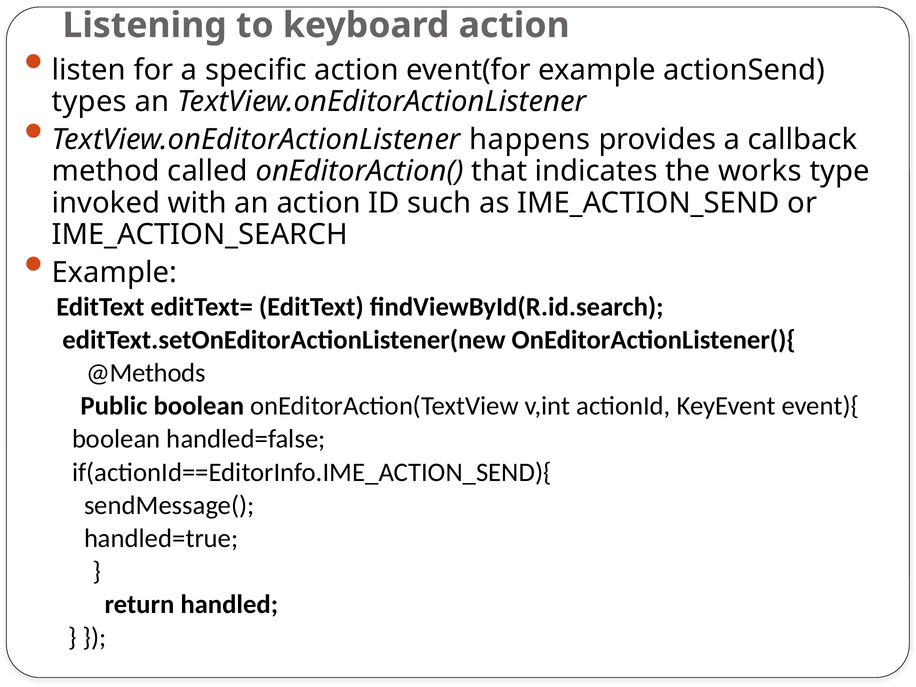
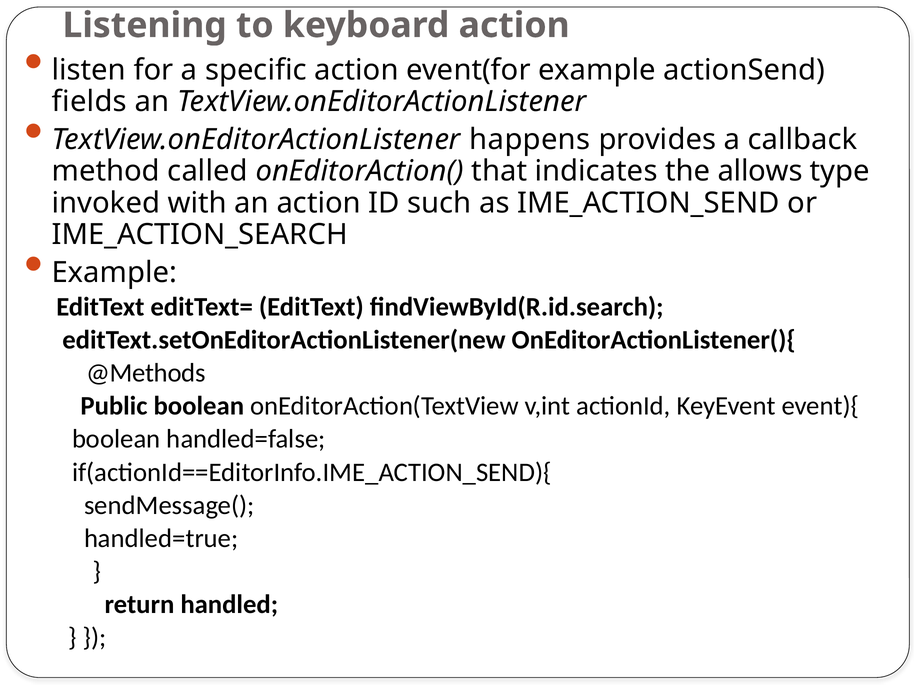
types: types -> fields (89, 101)
works: works -> allows (760, 171)
